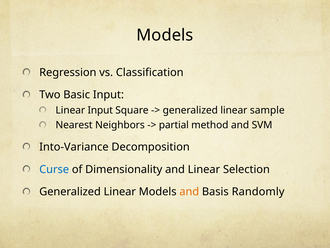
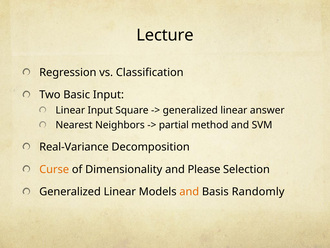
Models: Models -> Lecture (165, 35)
sample: sample -> answer (267, 110)
Into-Variance: Into-Variance -> Real-Variance (74, 147)
Curse colour: blue -> orange (54, 169)
and Linear: Linear -> Please (204, 169)
